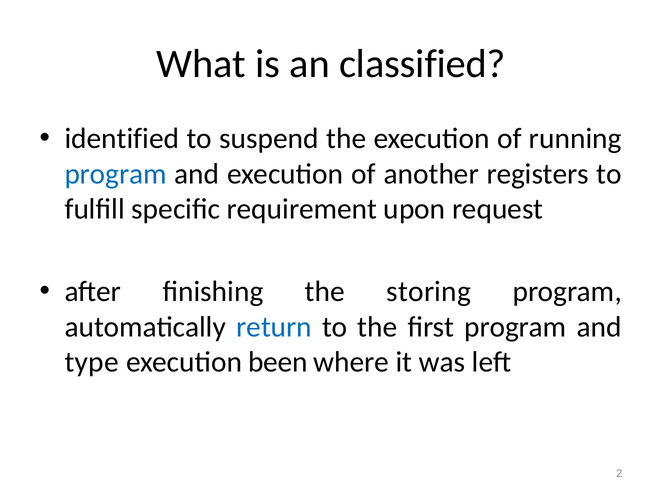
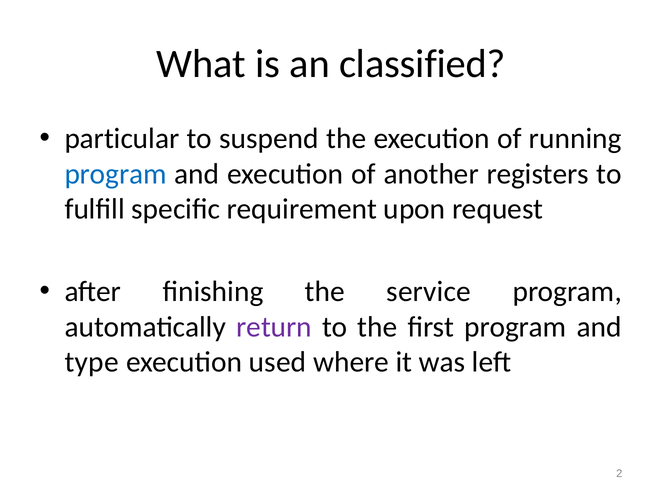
identified: identified -> particular (122, 139)
storing: storing -> service (429, 292)
return colour: blue -> purple (274, 327)
been: been -> used (278, 363)
